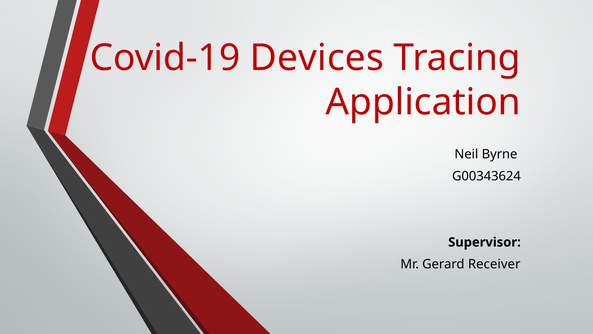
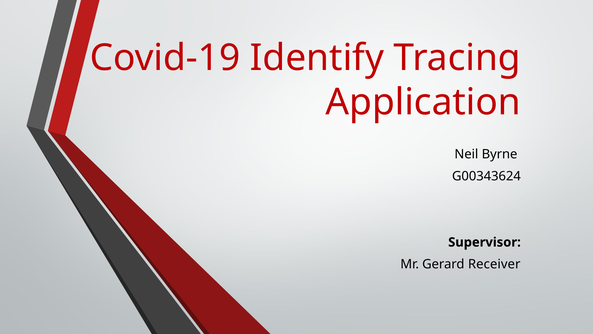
Devices: Devices -> Identify (317, 58)
